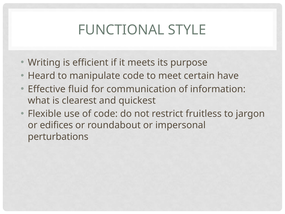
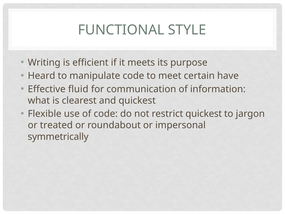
restrict fruitless: fruitless -> quickest (204, 114)
edifices: edifices -> treated (56, 125)
perturbations: perturbations -> symmetrically (58, 137)
